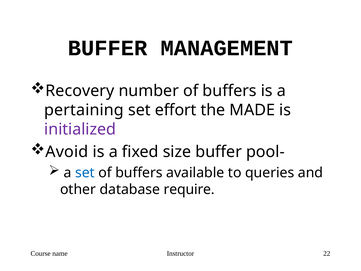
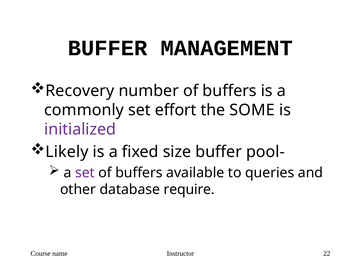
pertaining: pertaining -> commonly (84, 110)
MADE: MADE -> SOME (252, 110)
Avoid: Avoid -> Likely (67, 152)
set colour: blue -> purple (85, 172)
